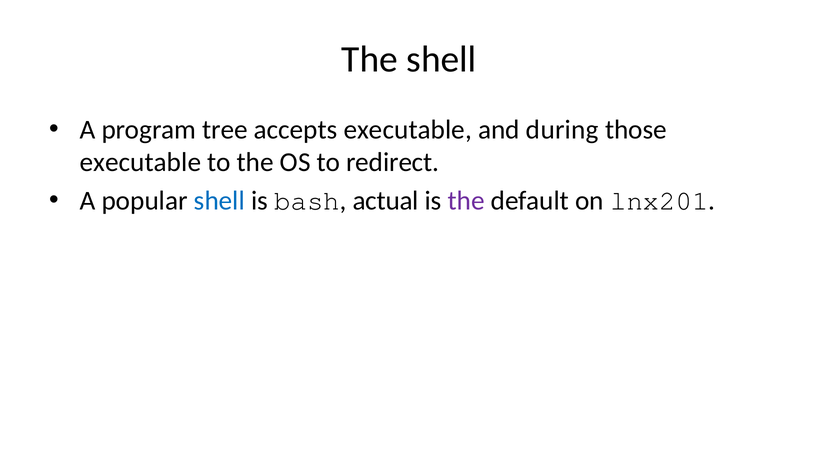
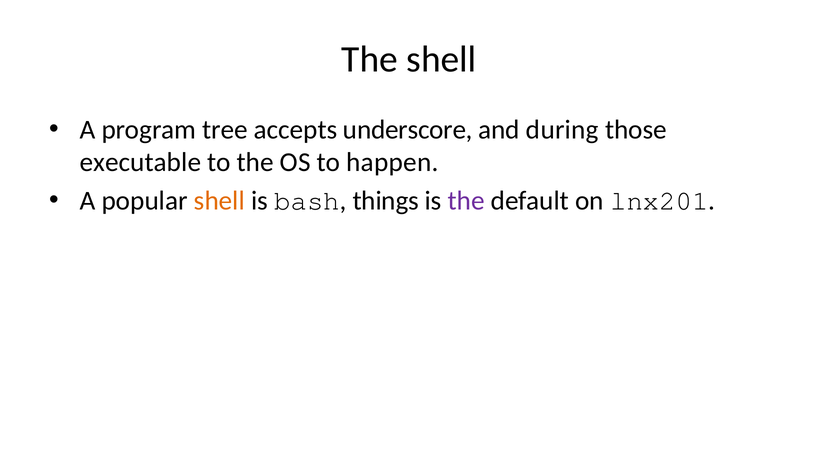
accepts executable: executable -> underscore (408, 130)
redirect: redirect -> happen (392, 162)
shell colour: blue -> orange (219, 201)
actual: actual -> things (386, 201)
